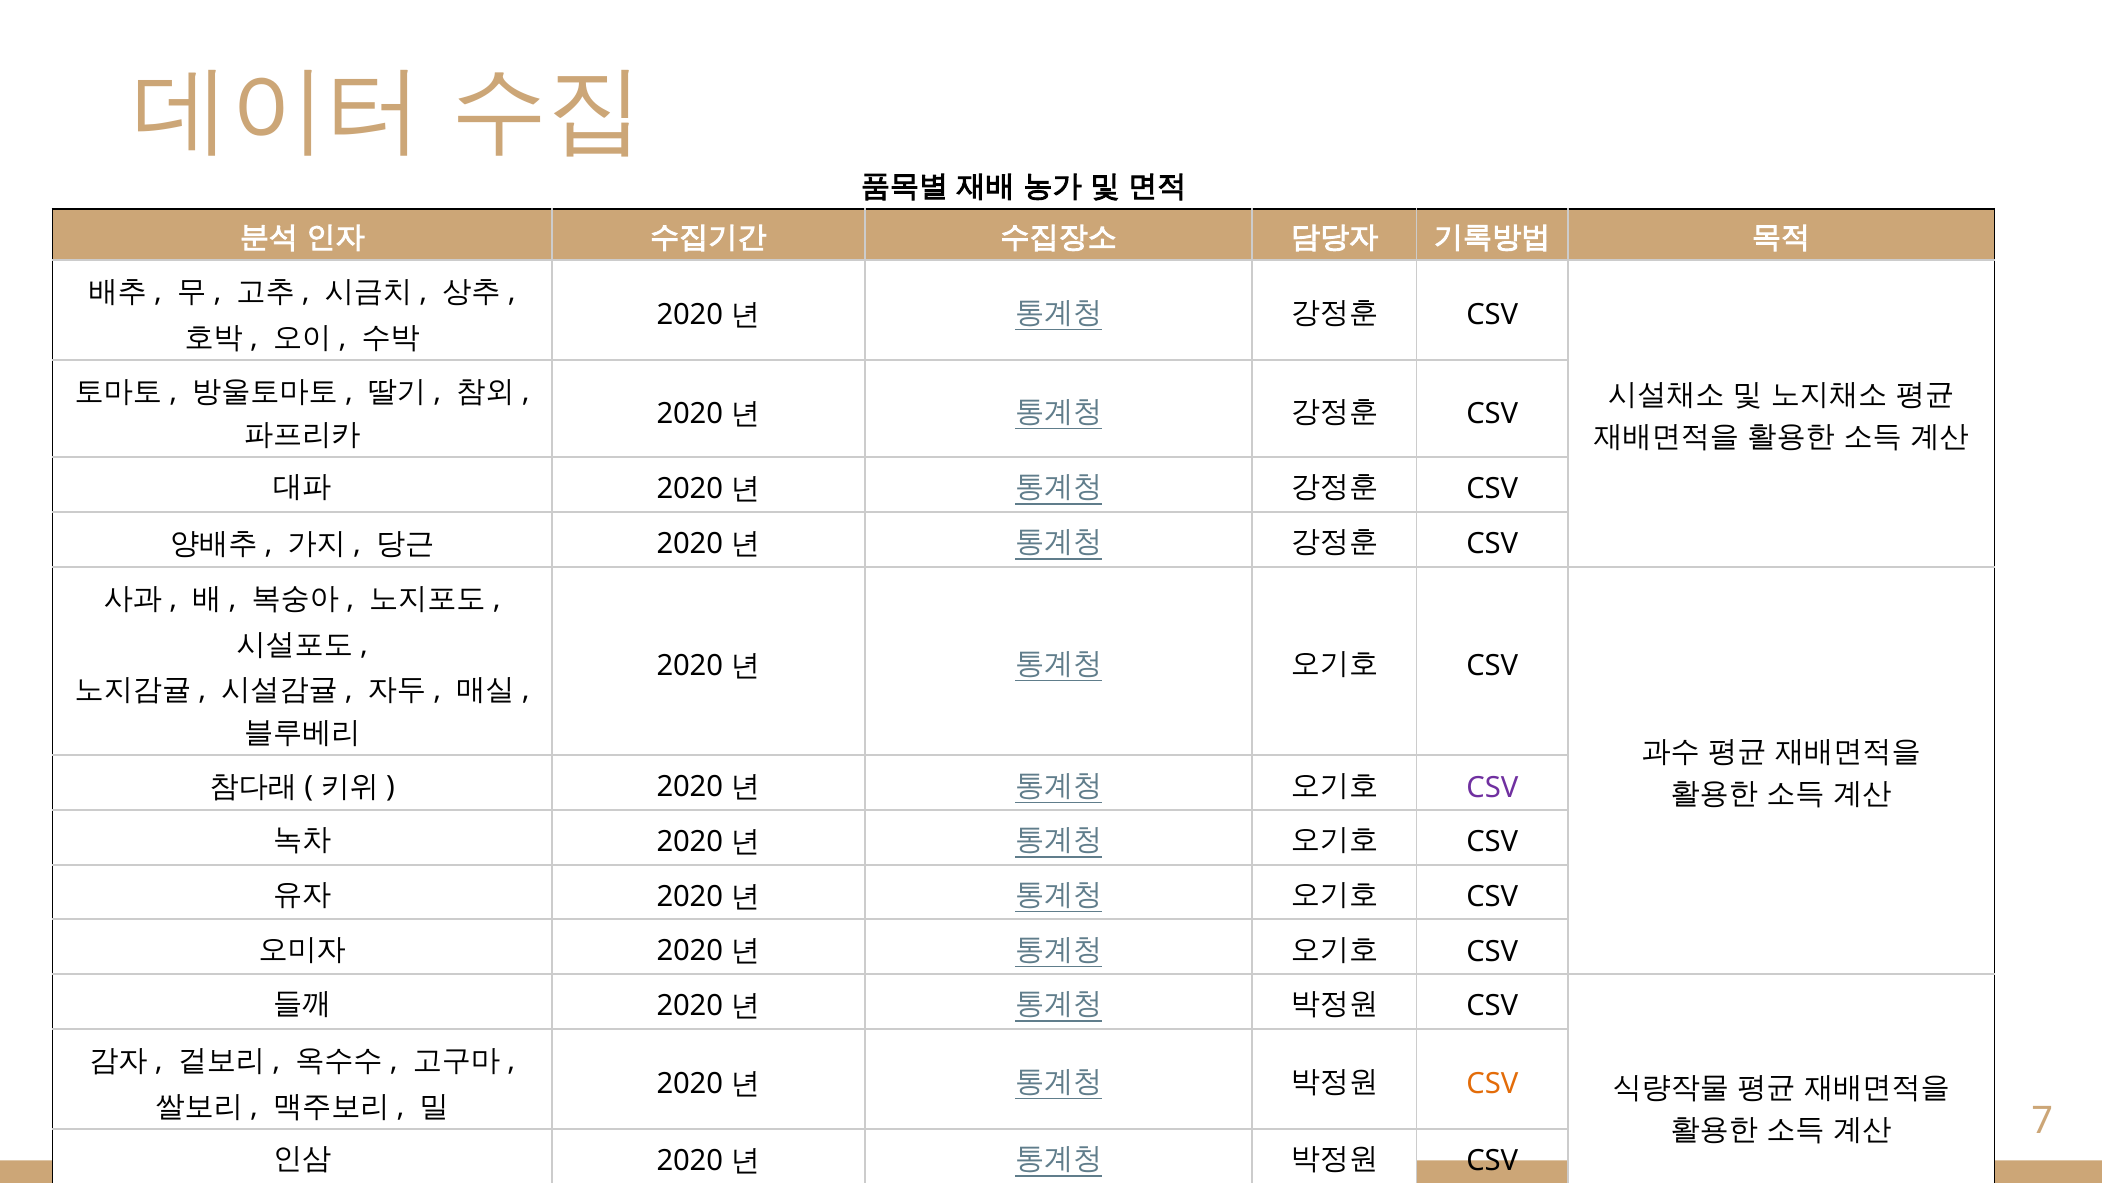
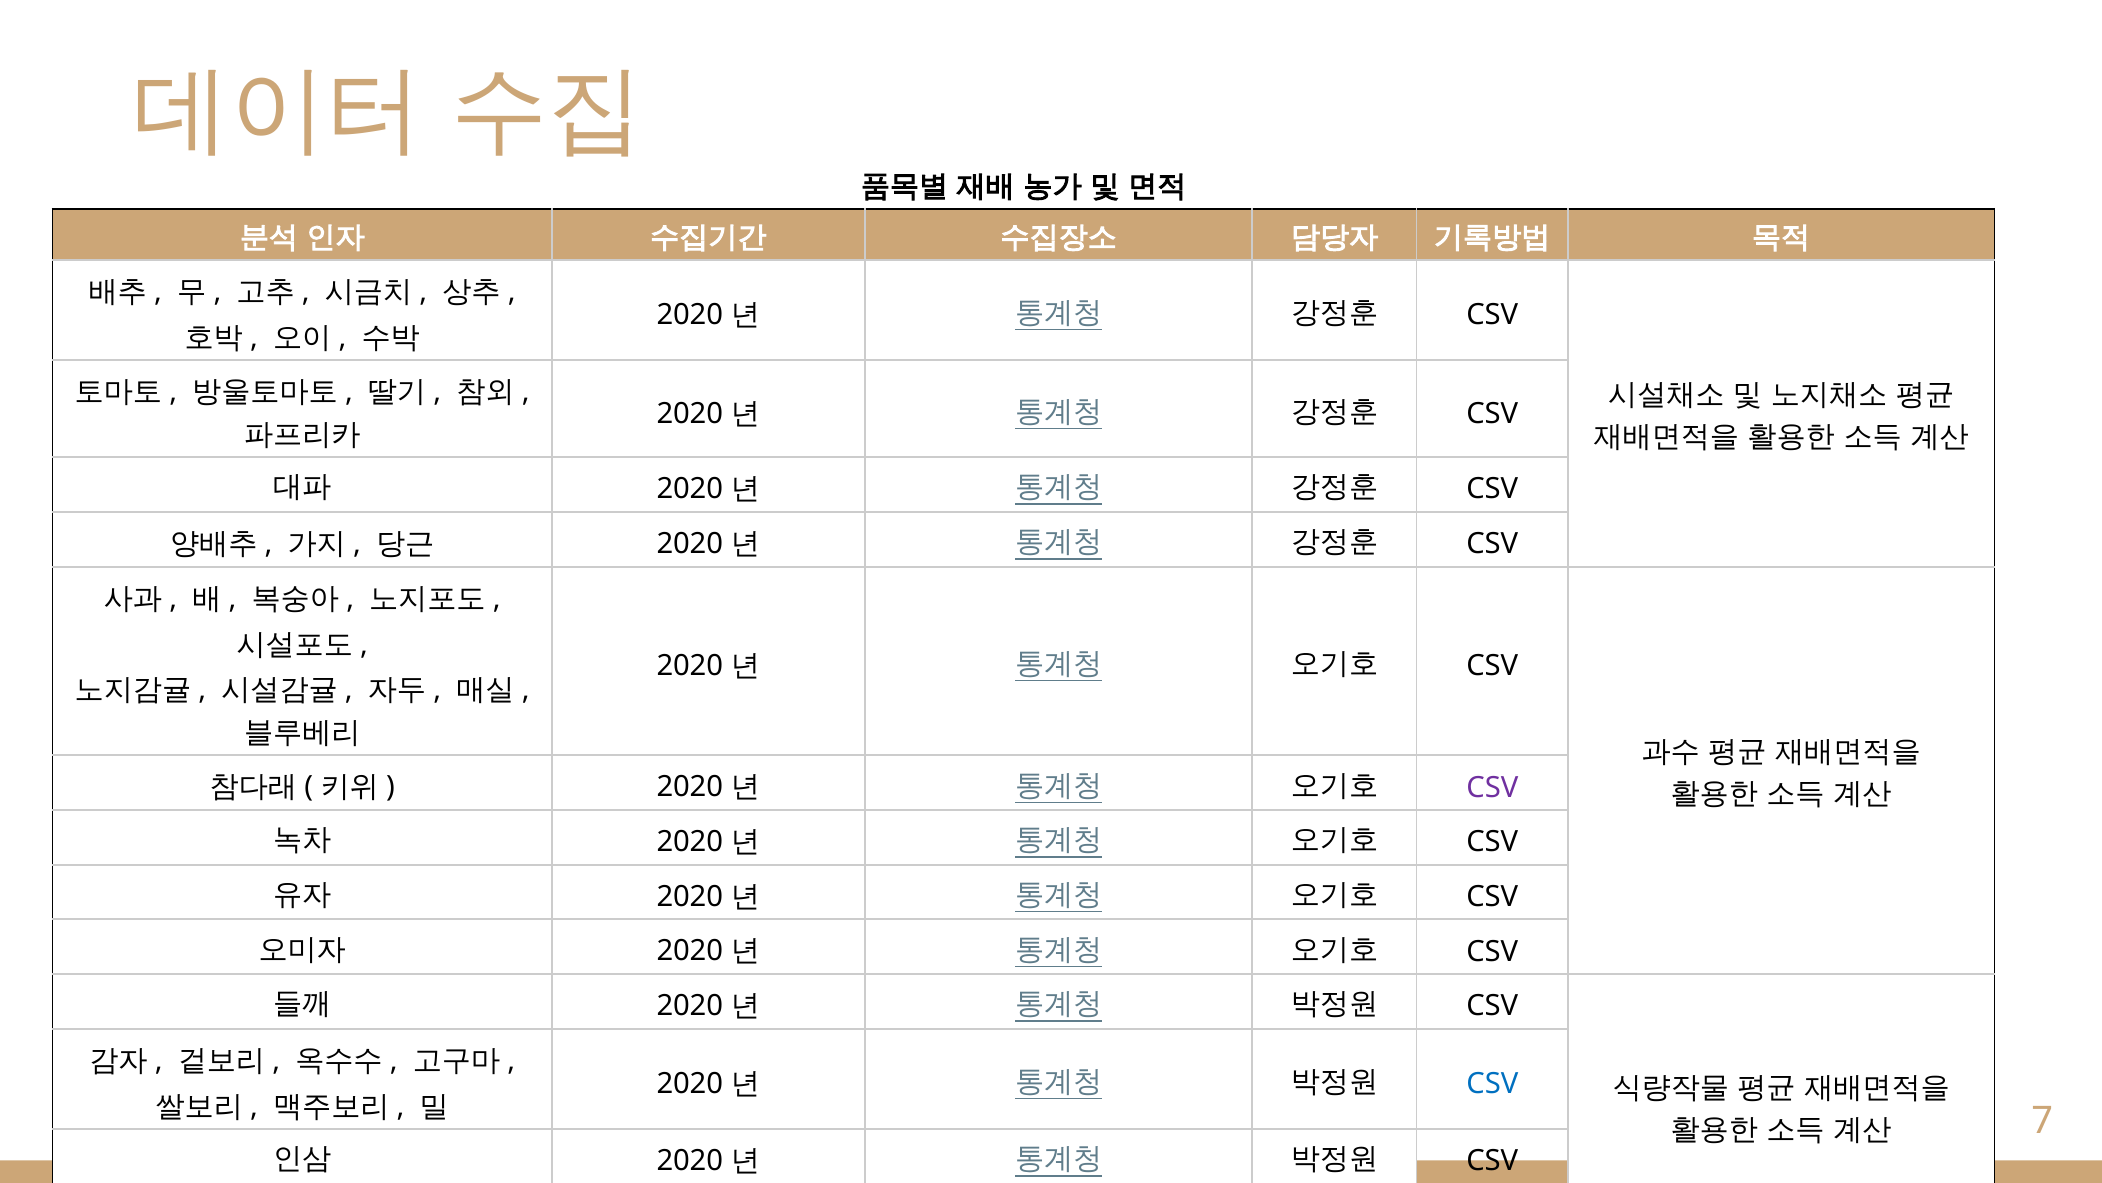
CSV colour: orange -> blue (1492, 1083)
